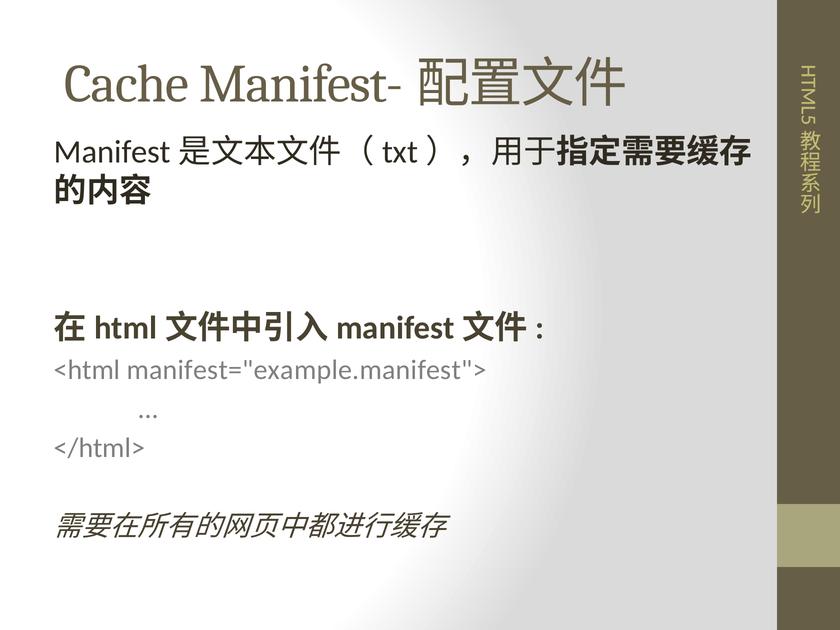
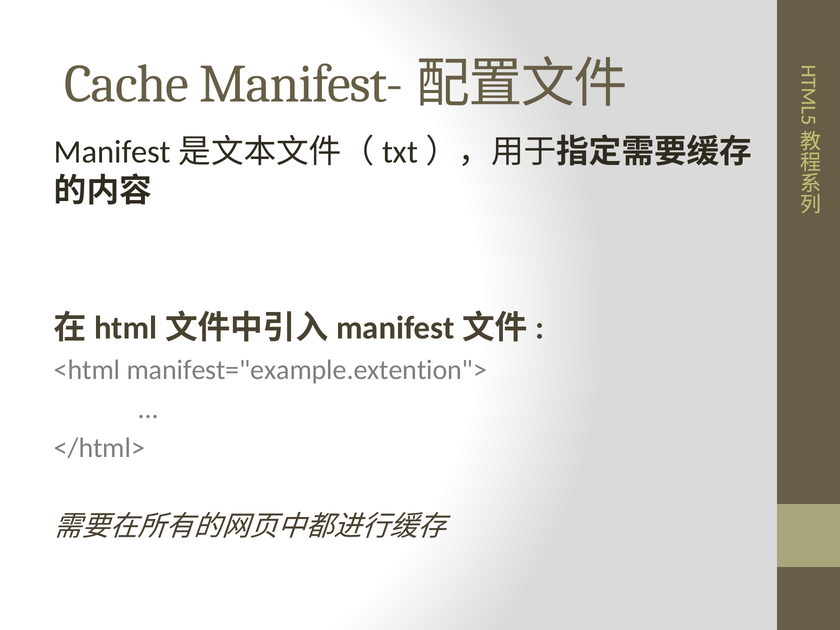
manifest="example.manifest">: manifest="example.manifest"> -> manifest="example.extention"> (307, 370)
